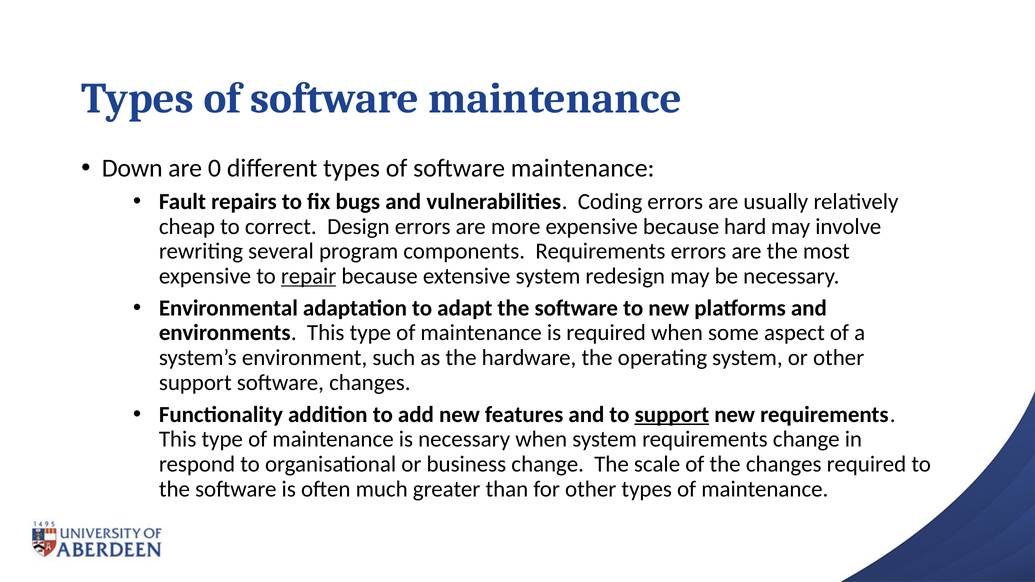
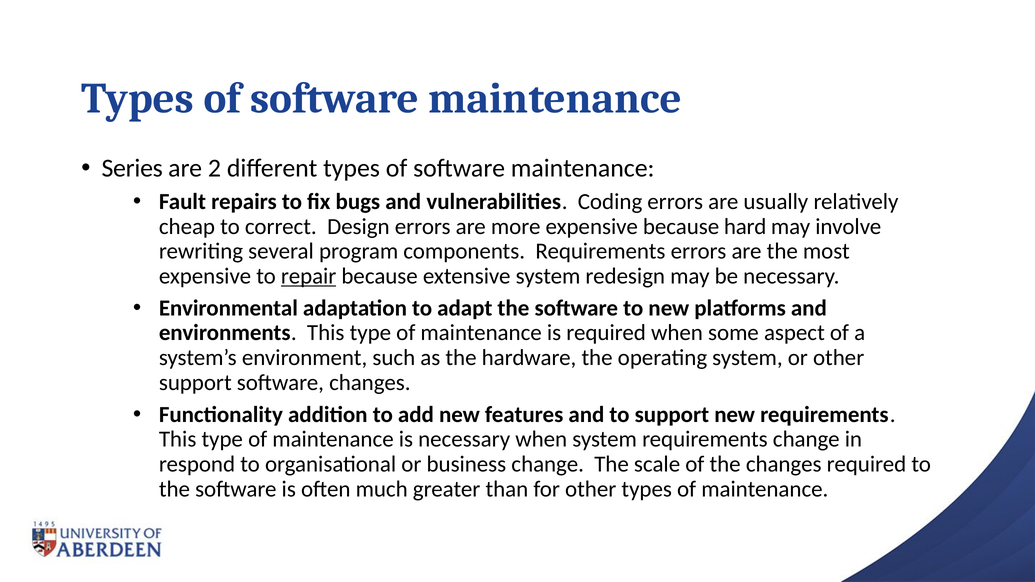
Down: Down -> Series (132, 168)
0: 0 -> 2 (215, 168)
support underline: present -> none (672, 415)
